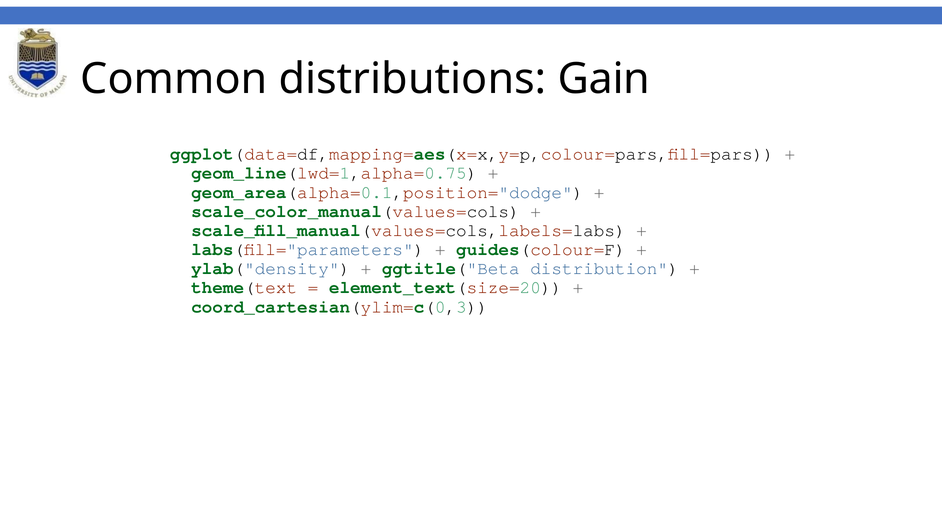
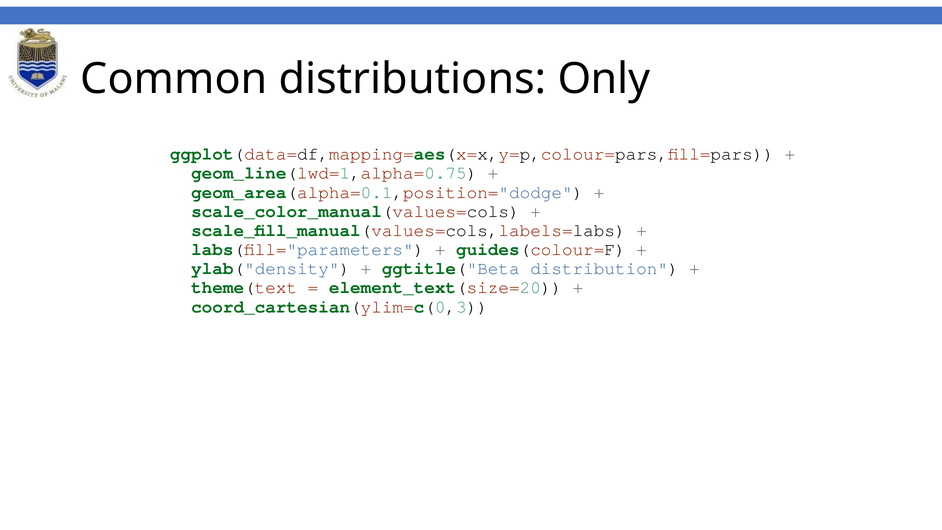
Gain: Gain -> Only (604, 79)
